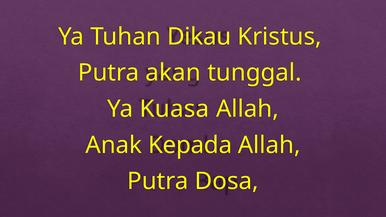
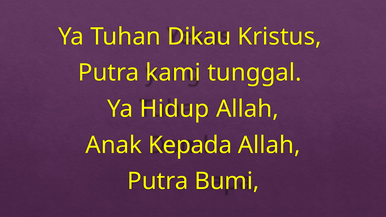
akan: akan -> kami (173, 73)
Kuasa: Kuasa -> Hidup (174, 109)
Dosa: Dosa -> Bumi (227, 181)
